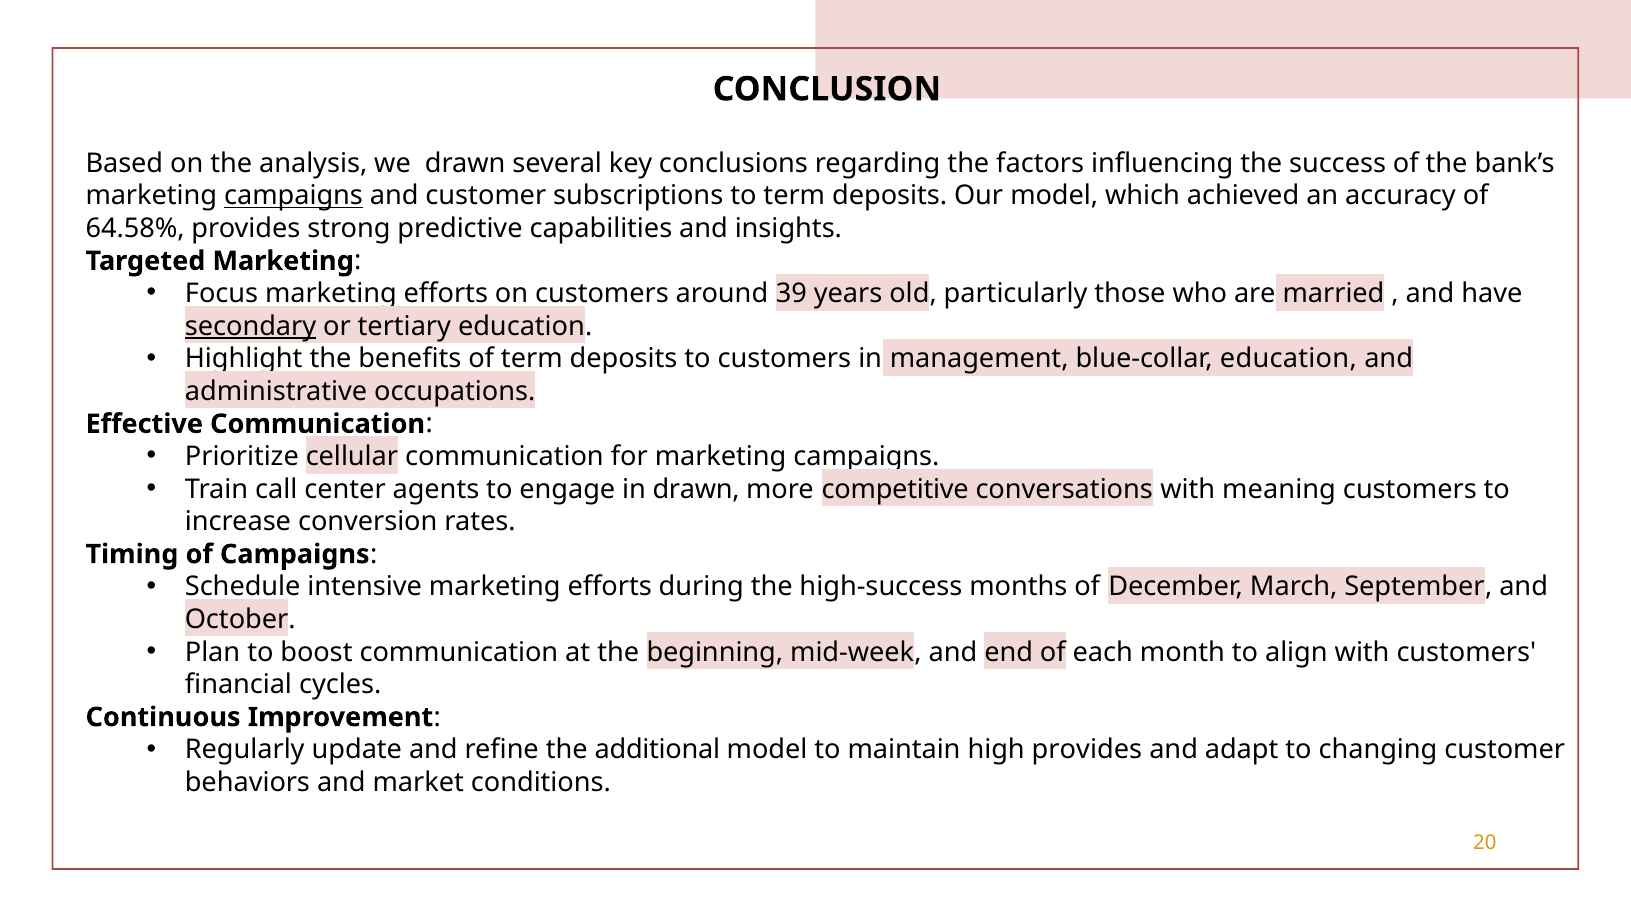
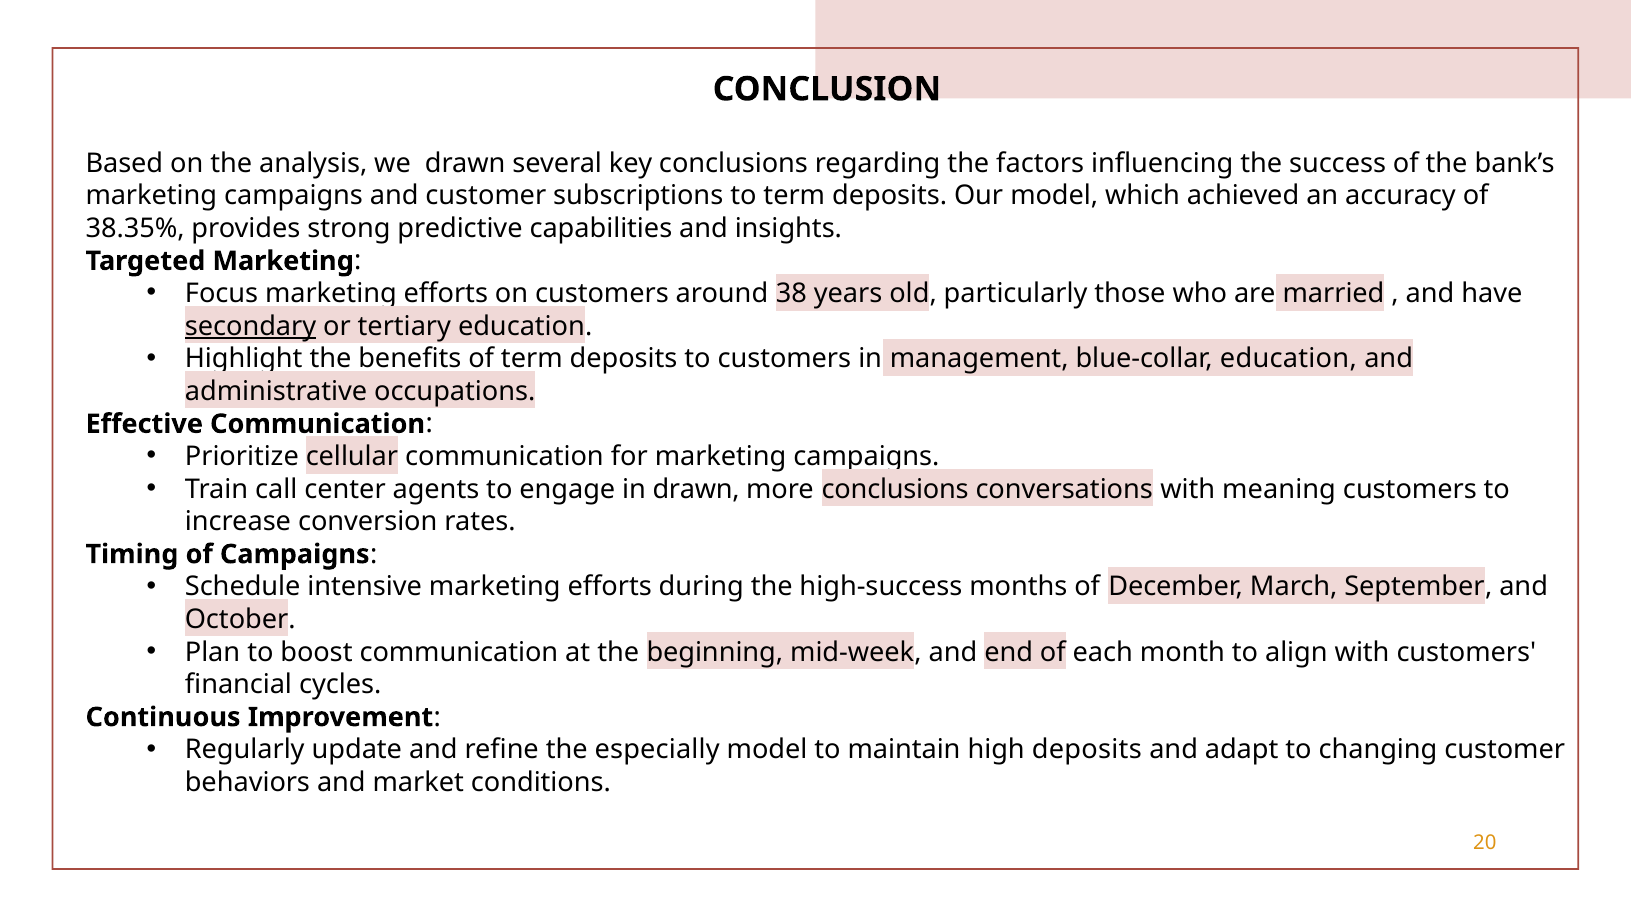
campaigns underline: present -> none (294, 196)
64.58%: 64.58% -> 38.35% (135, 229)
39: 39 -> 38 (792, 294)
more competitive: competitive -> conclusions (895, 489)
additional: additional -> especially (657, 750)
high provides: provides -> deposits (1087, 750)
